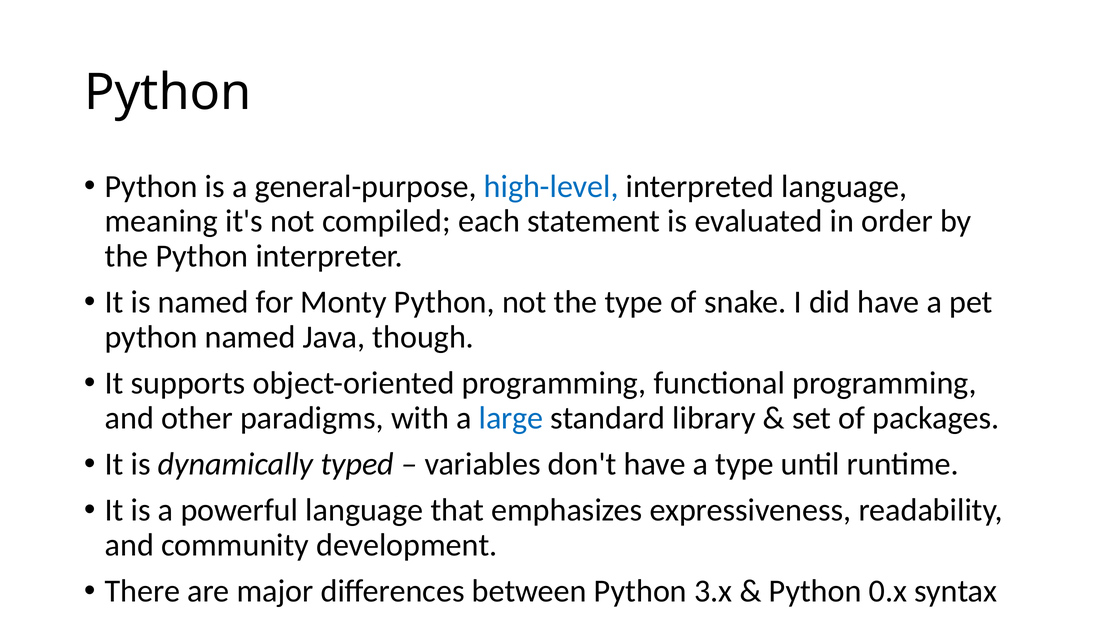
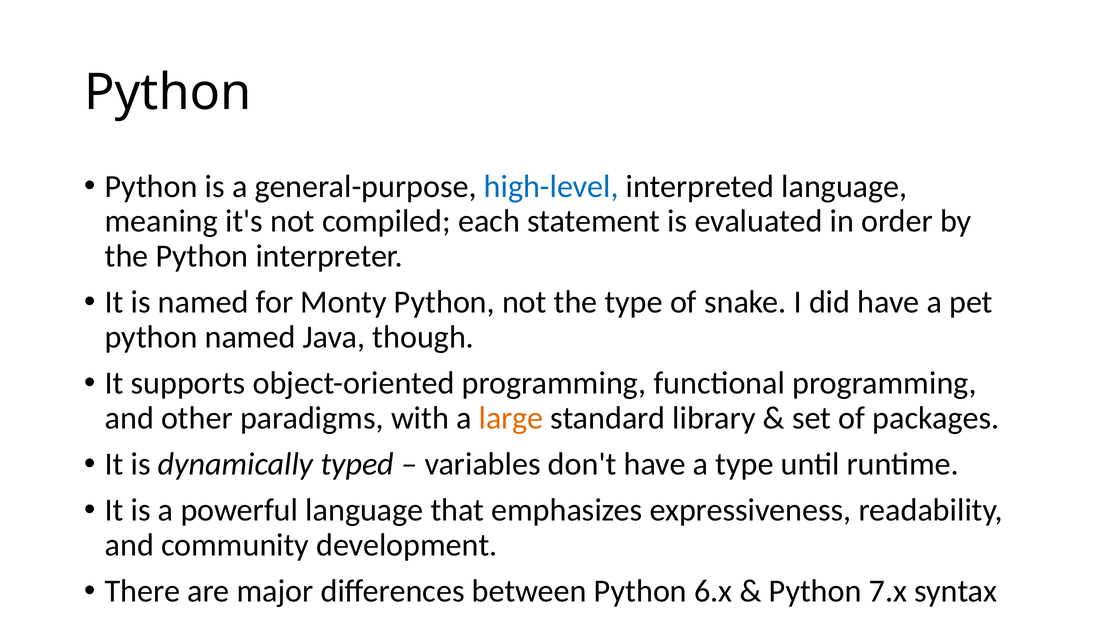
large colour: blue -> orange (511, 418)
3.x: 3.x -> 6.x (713, 591)
0.x: 0.x -> 7.x (888, 591)
